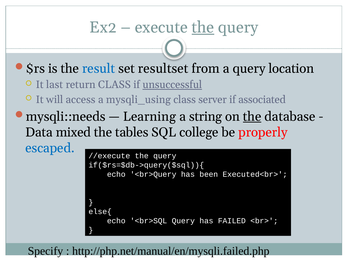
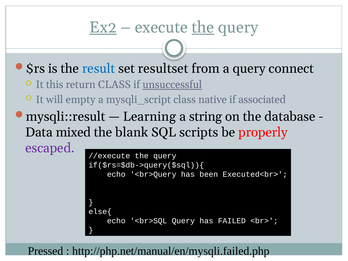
Ex2 underline: none -> present (103, 27)
location: location -> connect (291, 69)
last: last -> this (55, 85)
access: access -> empty (81, 100)
mysqli_using: mysqli_using -> mysqli_script (138, 100)
server: server -> native (213, 100)
mysqli::needs: mysqli::needs -> mysqli::result (66, 117)
the underline: present -> none (252, 117)
tables: tables -> blank (132, 132)
college: college -> scripts (199, 132)
escaped colour: blue -> purple (50, 148)
Specify: Specify -> Pressed (45, 251)
